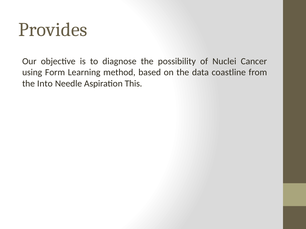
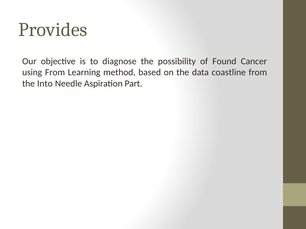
Nuclei: Nuclei -> Found (224, 61)
using Form: Form -> From (55, 73)
This: This -> Part (133, 84)
